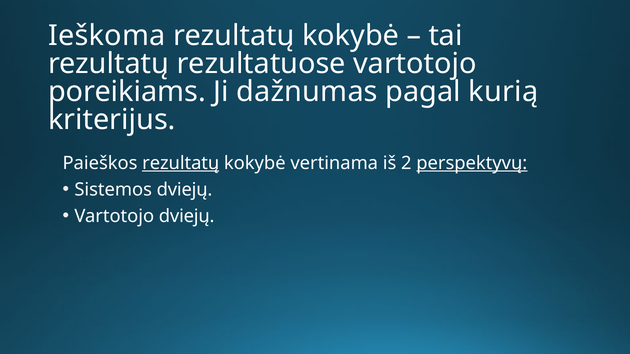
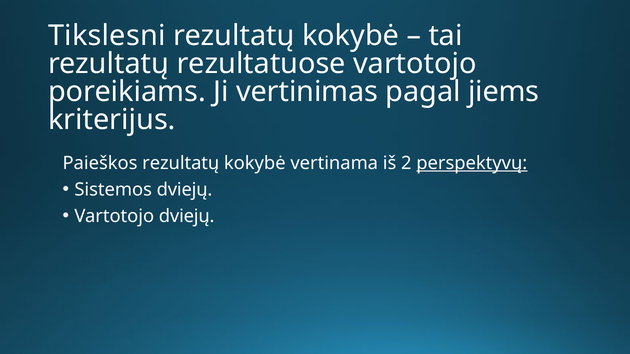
Ieškoma: Ieškoma -> Tikslesni (107, 36)
dažnumas: dažnumas -> vertinimas (307, 92)
kurią: kurią -> jiems (504, 92)
rezultatų underline: present -> none (181, 163)
